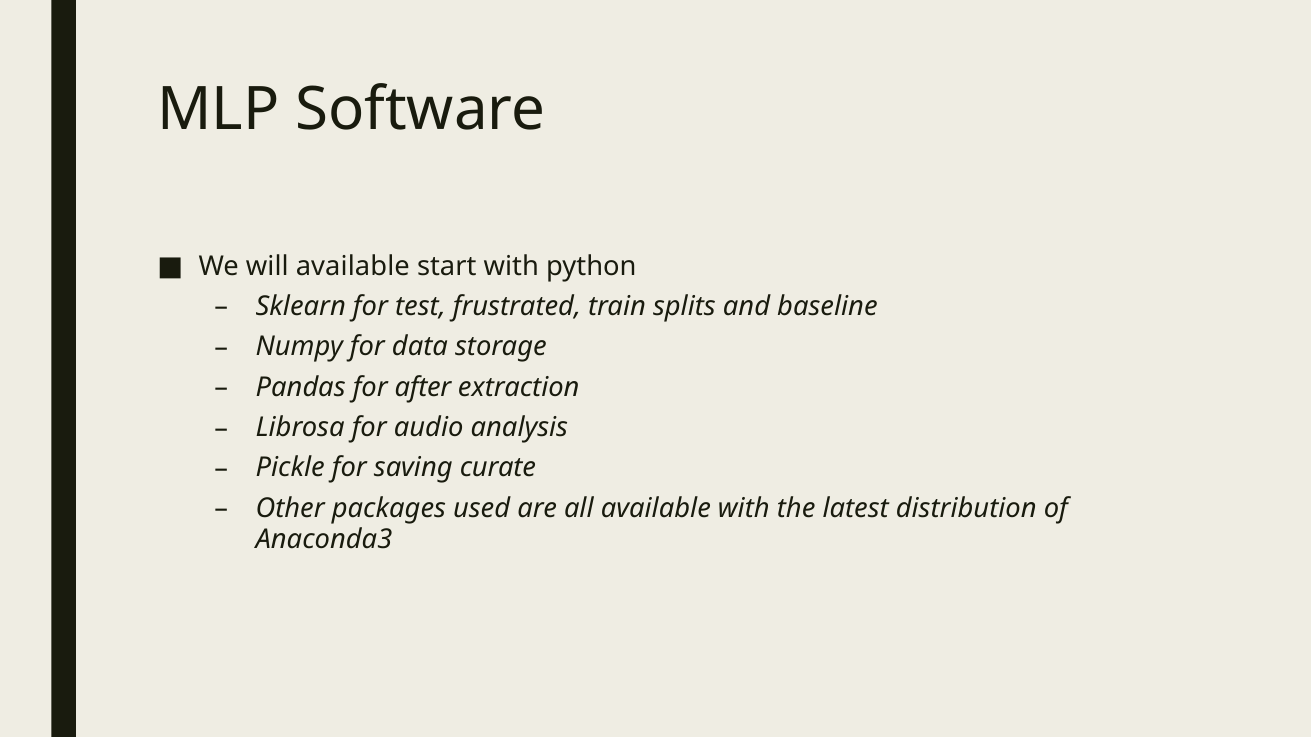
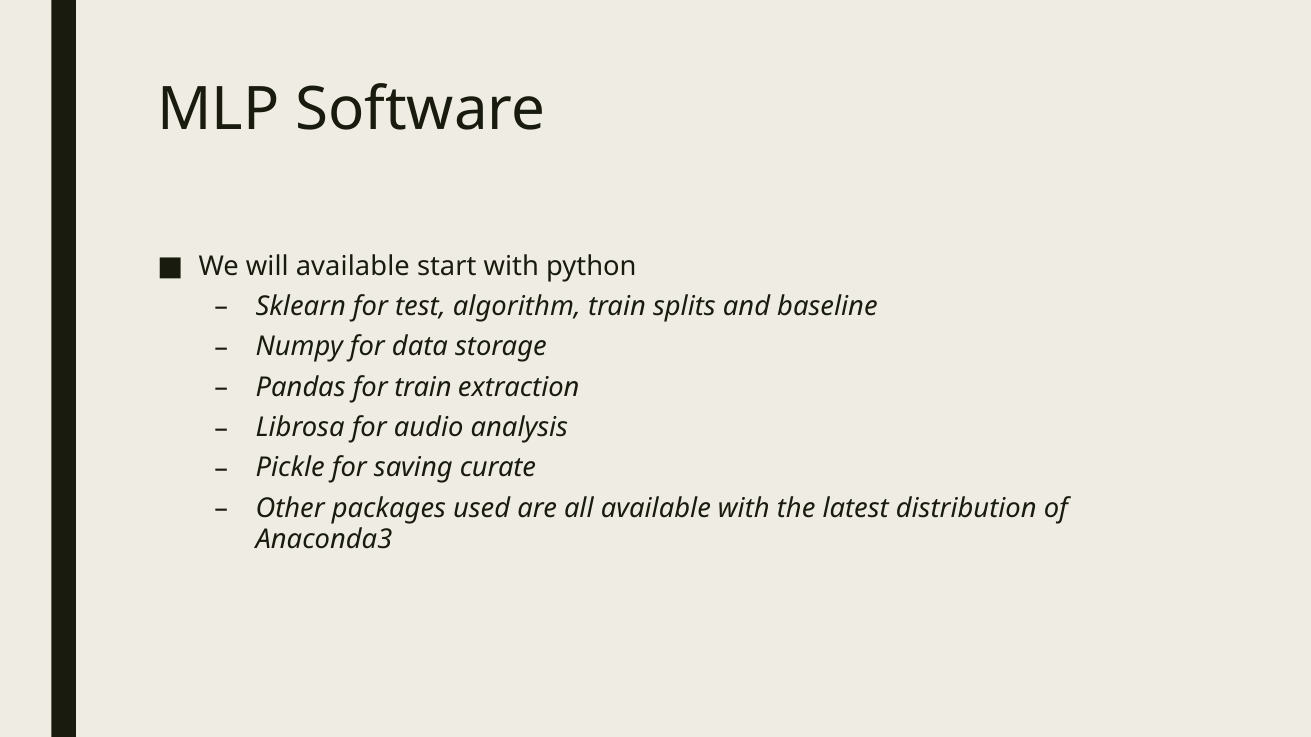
frustrated: frustrated -> algorithm (517, 307)
for after: after -> train (423, 387)
